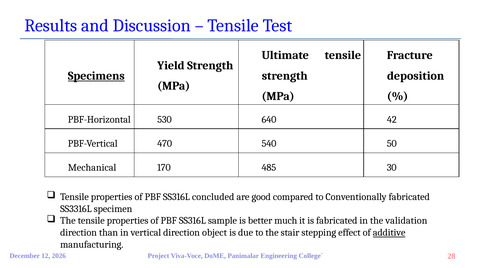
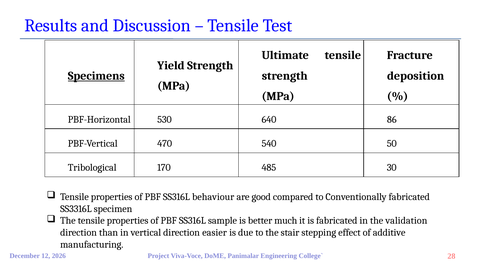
42: 42 -> 86 (392, 120)
Mechanical: Mechanical -> Tribological (92, 168)
concluded: concluded -> behaviour (213, 197)
object: object -> easier (215, 233)
additive underline: present -> none (389, 233)
